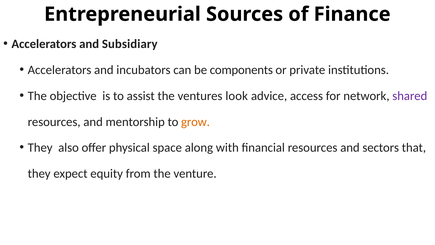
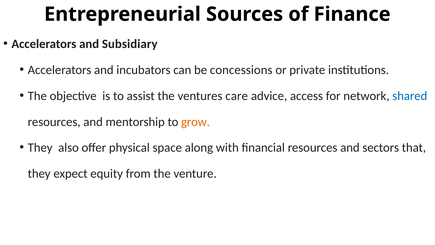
components: components -> concessions (241, 70)
look: look -> care (237, 96)
shared colour: purple -> blue (410, 96)
